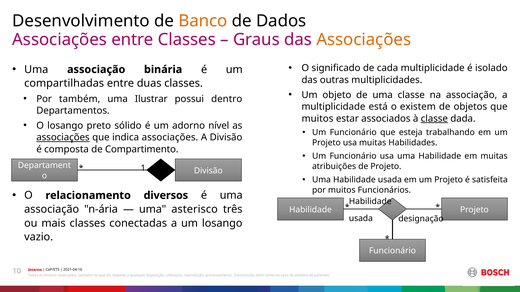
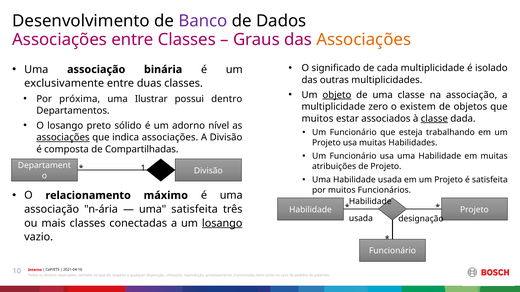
Banco colour: orange -> purple (203, 21)
compartilhadas: compartilhadas -> exclusivamente (64, 84)
objeto underline: none -> present (337, 95)
Por também: também -> próxima (80, 99)
está: está -> zero (378, 107)
Compartimento: Compartimento -> Compartilhadas (142, 150)
diversos: diversos -> máximo (166, 196)
uma asterisco: asterisco -> satisfeita (195, 210)
losango underline: none -> present (222, 224)
